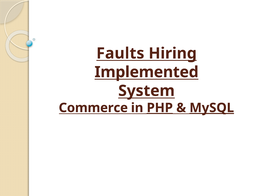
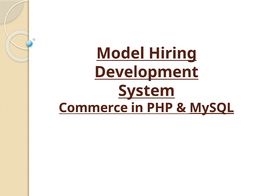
Faults: Faults -> Model (120, 53)
Implemented: Implemented -> Development (146, 72)
PHP underline: present -> none (160, 108)
